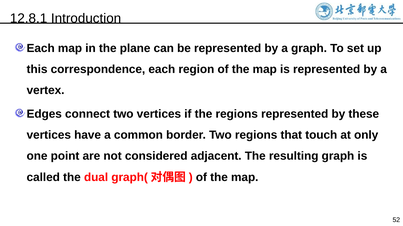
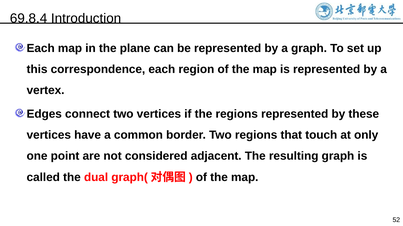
12.8.1: 12.8.1 -> 69.8.4 (29, 19)
